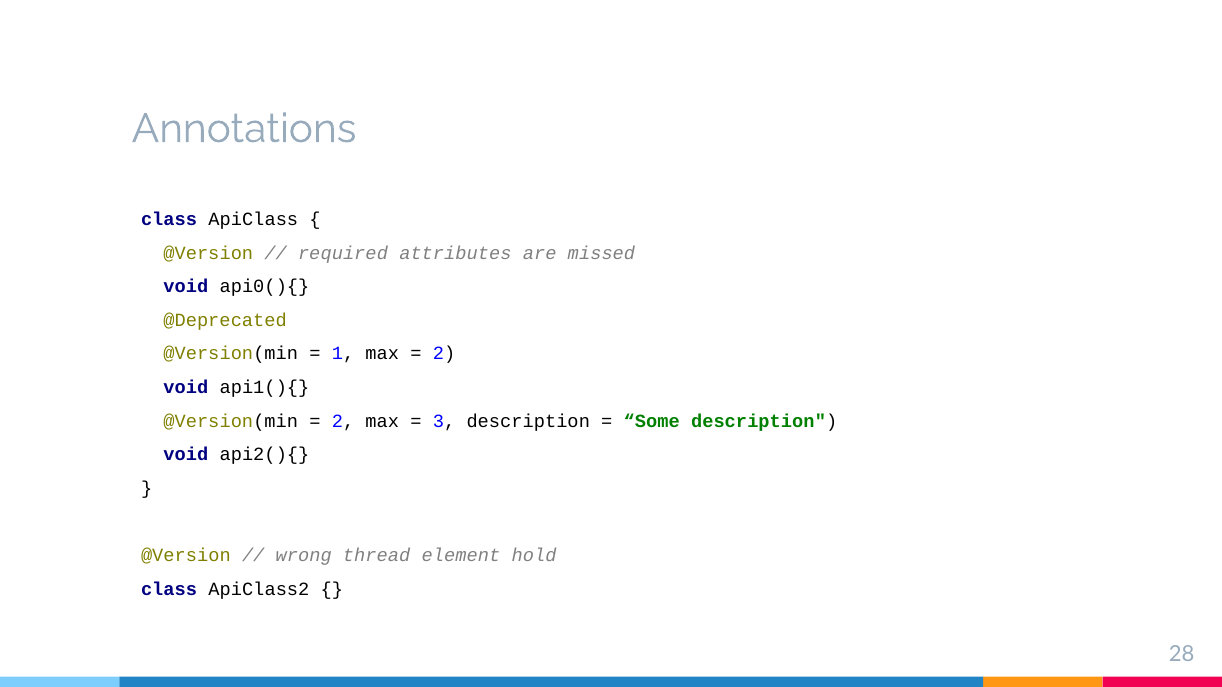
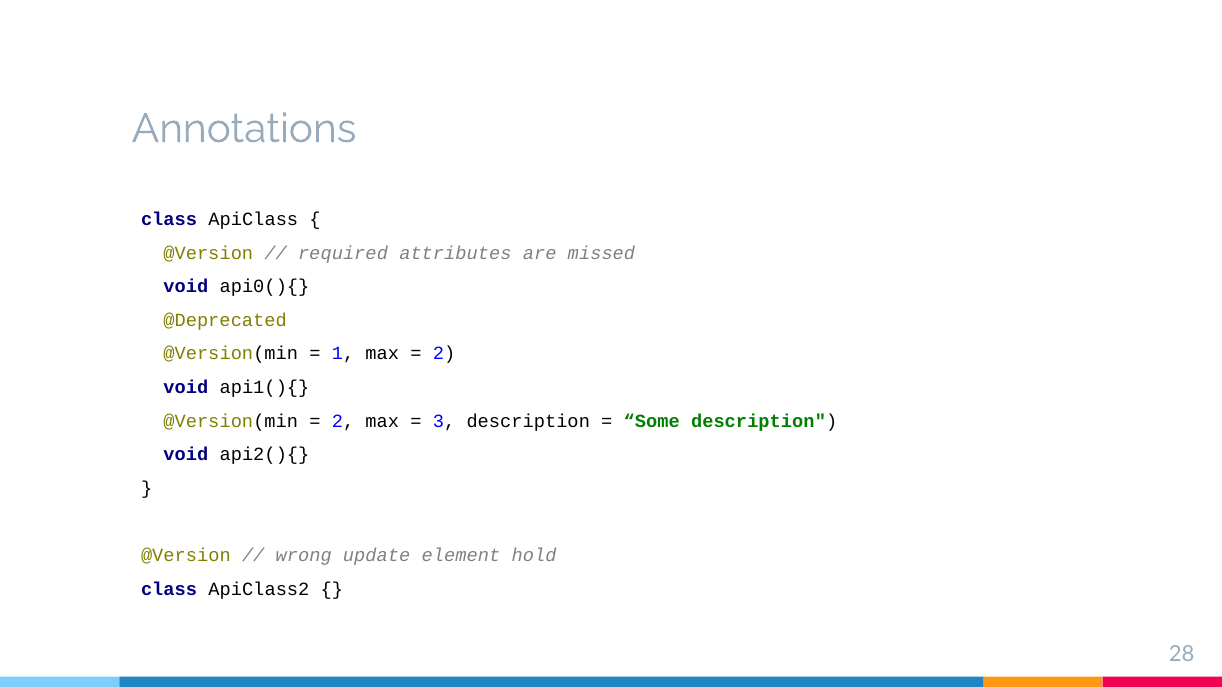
thread: thread -> update (377, 556)
